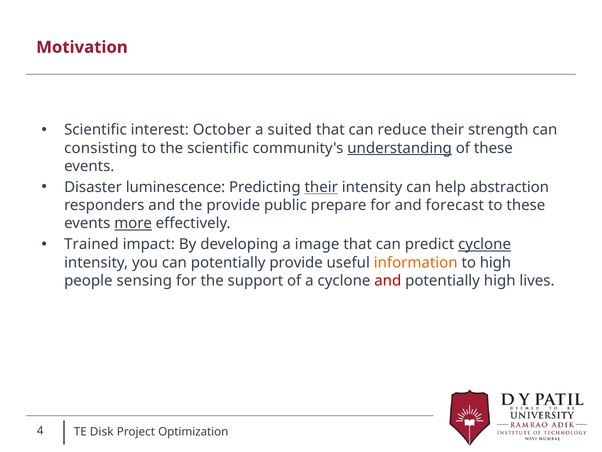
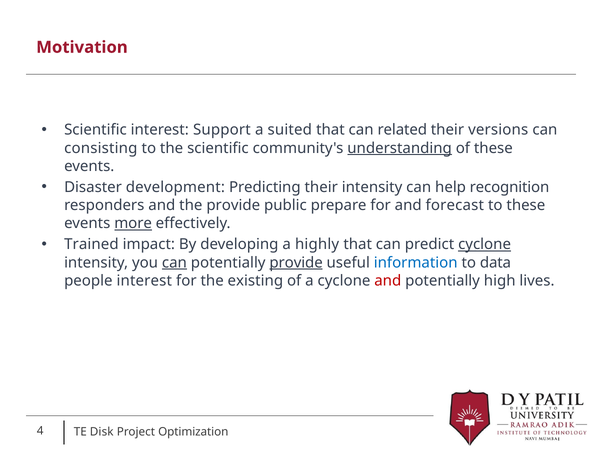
October: October -> Support (222, 130)
reduce: reduce -> related (402, 130)
strength: strength -> versions (498, 130)
luminescence: luminescence -> development (175, 187)
their underline: present -> none (321, 187)
abstraction: abstraction -> recognition (509, 187)
image: image -> highly (317, 244)
can underline: none -> present (174, 262)
provide underline: none -> present (296, 262)
information colour: orange -> blue (416, 262)
to high: high -> data (495, 262)
people sensing: sensing -> interest (144, 280)
support: support -> existing (255, 280)
